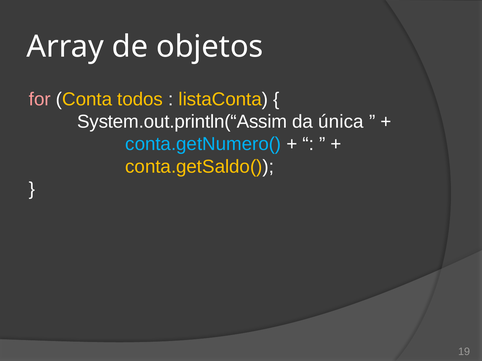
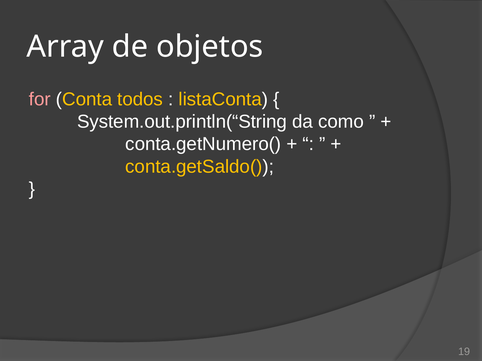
System.out.println(“Assim: System.out.println(“Assim -> System.out.println(“String (182, 122)
única: única -> como (341, 122)
conta.getNumero( colour: light blue -> white (203, 144)
